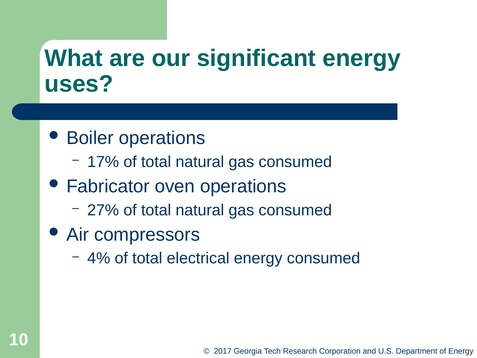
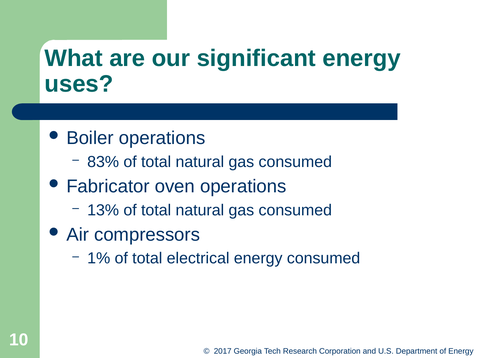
17%: 17% -> 83% (103, 162)
27%: 27% -> 13% (103, 210)
4%: 4% -> 1% (99, 258)
